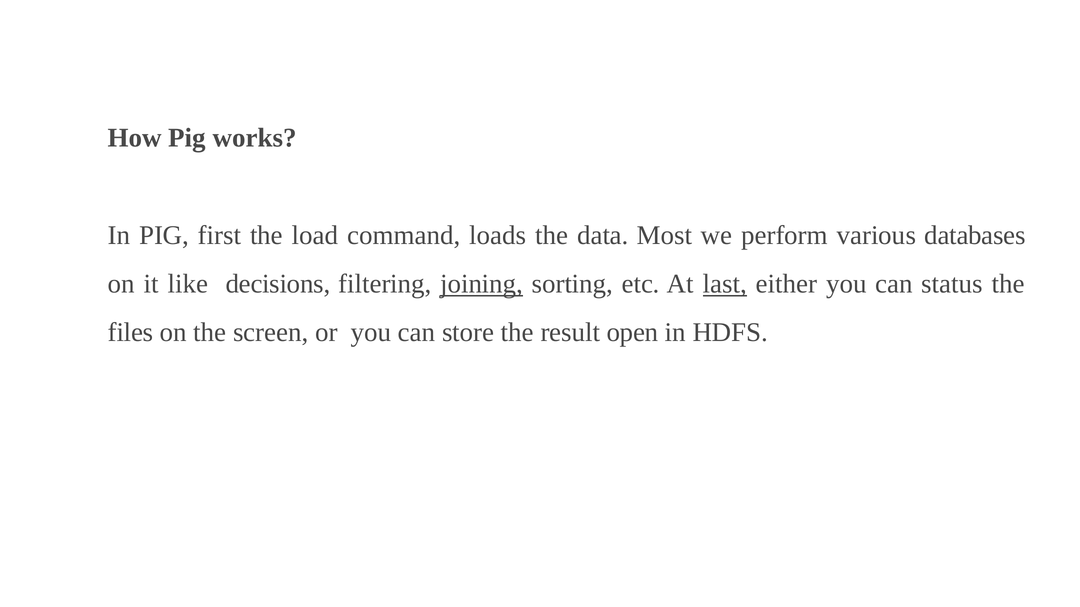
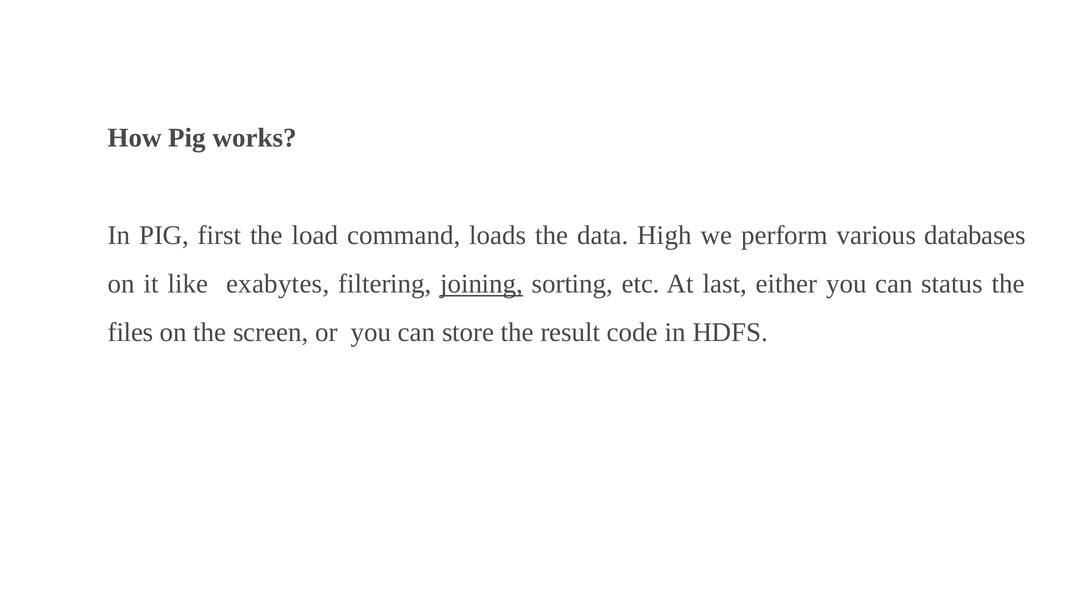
Most: Most -> High (664, 236)
decisions: decisions -> exabytes (278, 284)
last underline: present -> none (725, 284)
open: open -> code (632, 333)
